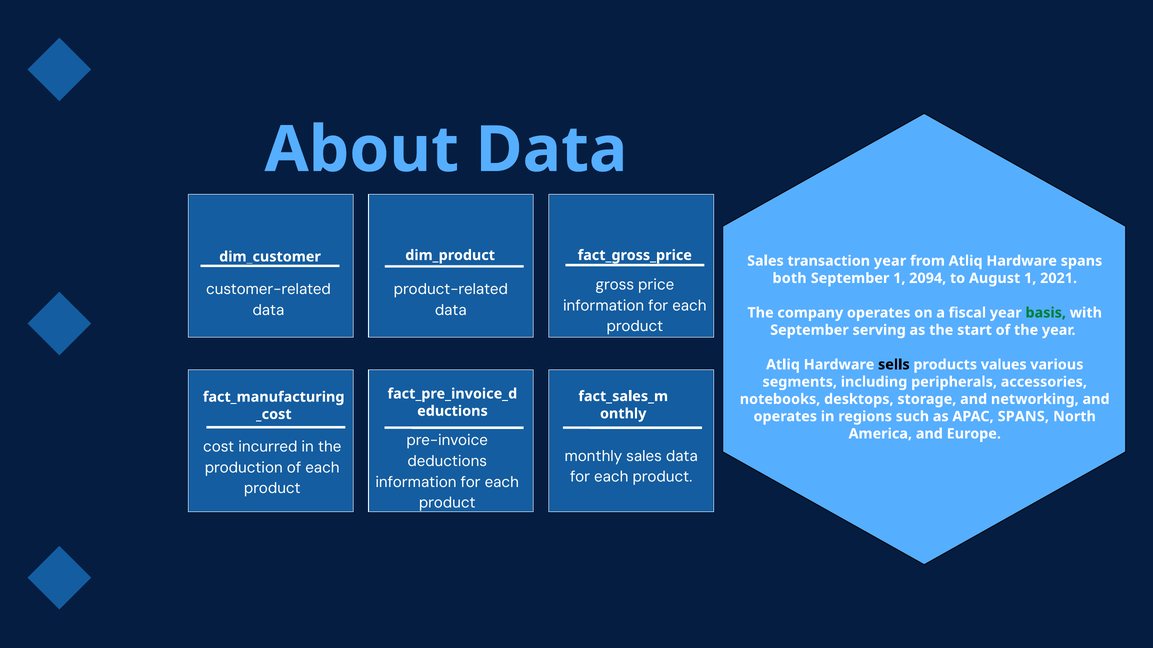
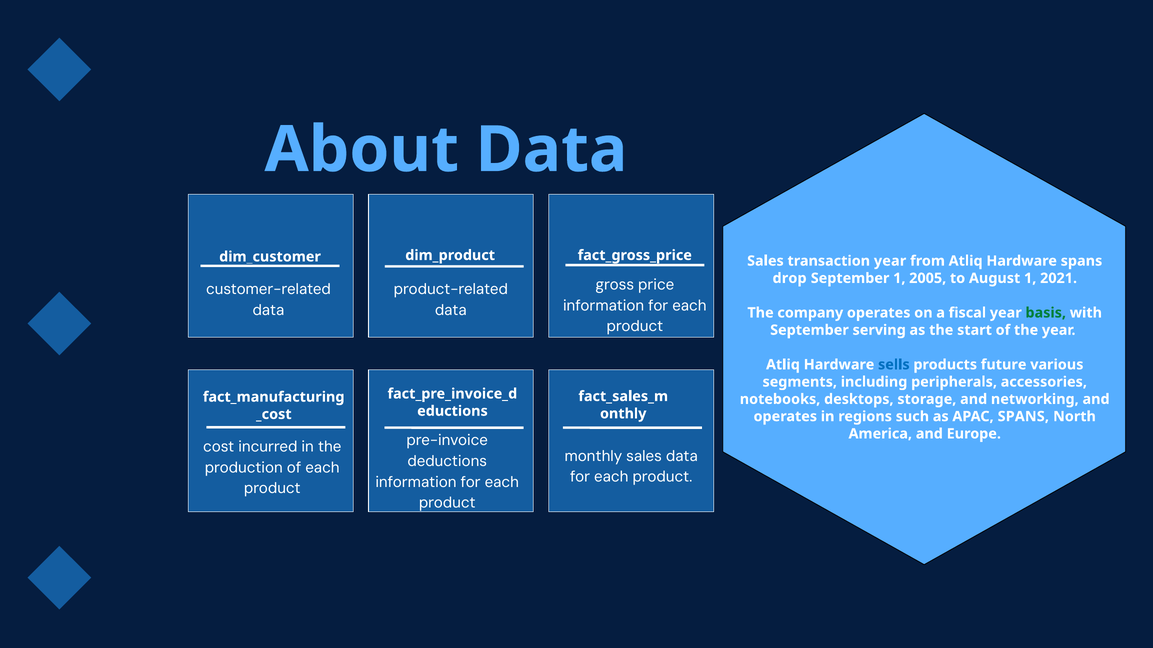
both: both -> drop (790, 278)
2094: 2094 -> 2005 (928, 278)
sells colour: black -> blue (894, 365)
values: values -> future (1004, 365)
